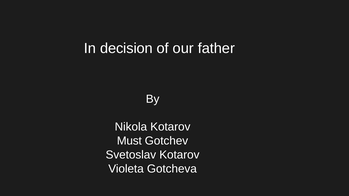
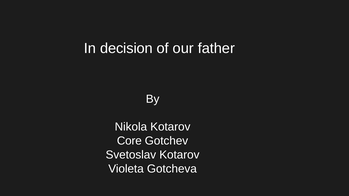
Must: Must -> Core (129, 141)
